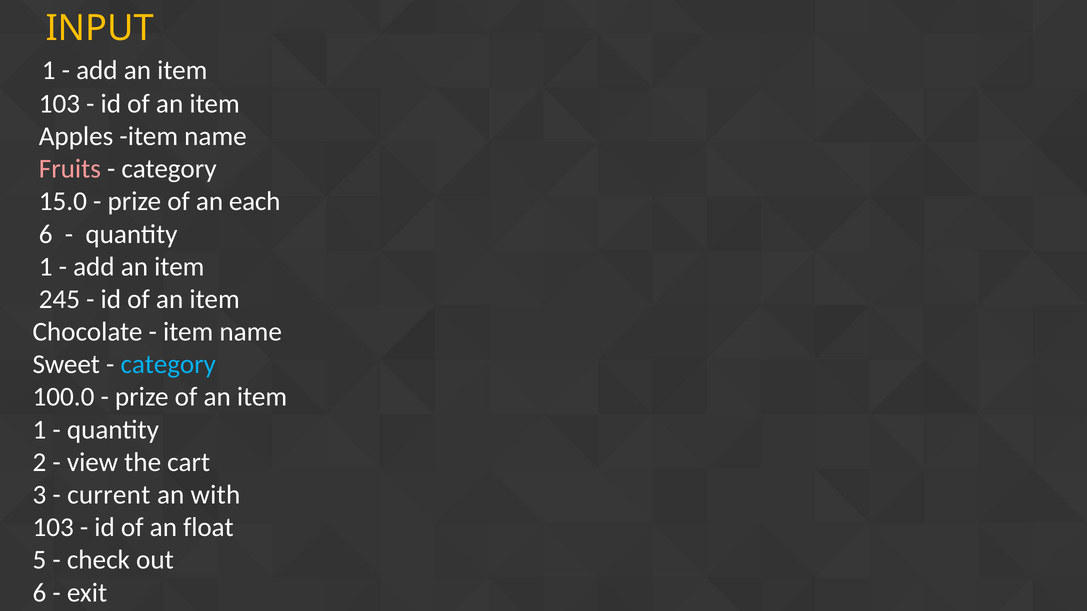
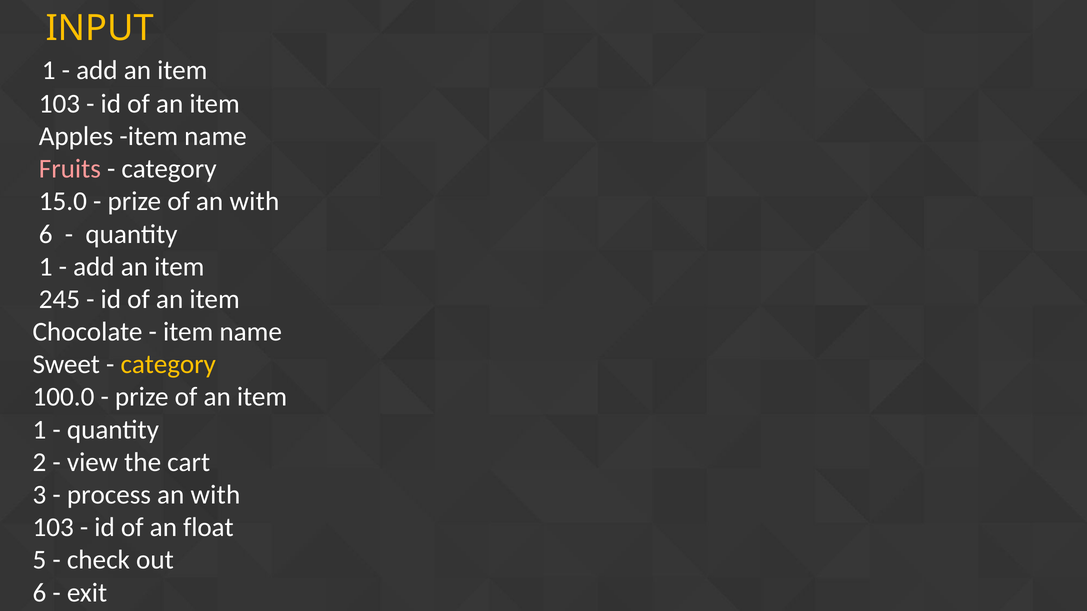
of an each: each -> with (254, 202)
category colour: light blue -> yellow (168, 365)
current: current -> process (109, 495)
